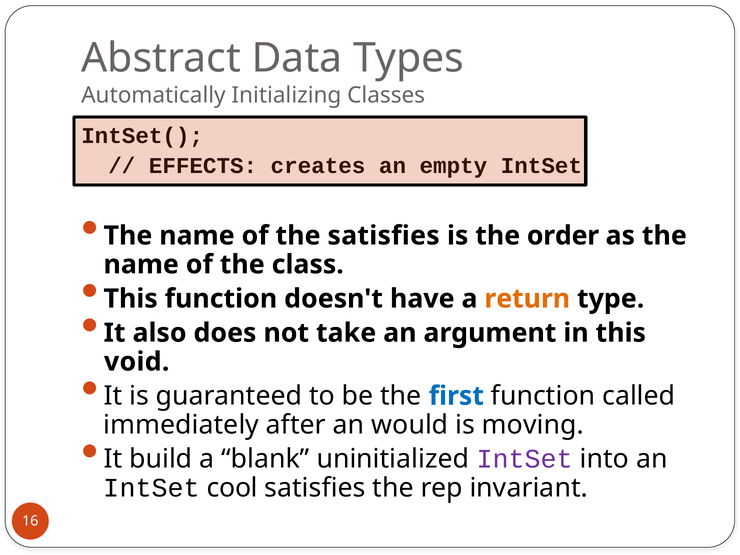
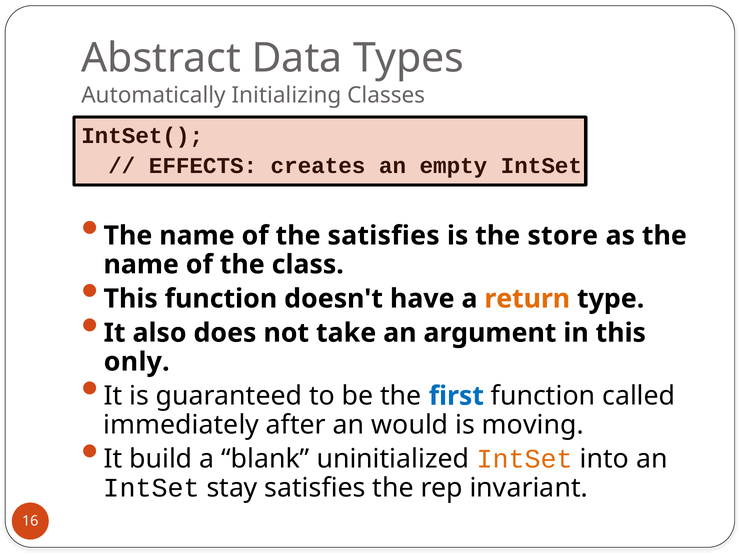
order: order -> store (563, 236)
void: void -> only (137, 362)
IntSet colour: purple -> orange (525, 459)
cool: cool -> stay (232, 488)
